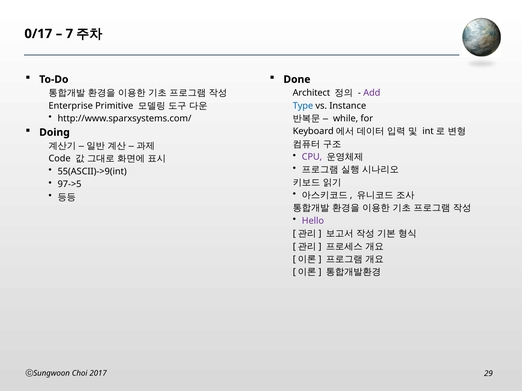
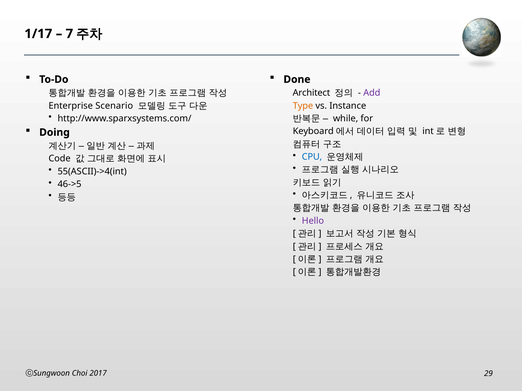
0/17: 0/17 -> 1/17 (38, 34)
Primitive: Primitive -> Scenario (114, 106)
Type colour: blue -> orange (303, 106)
CPU colour: purple -> blue (312, 157)
55(ASCII)->9(int: 55(ASCII)->9(int -> 55(ASCII)->4(int (92, 172)
97->5: 97->5 -> 46->5 (70, 185)
